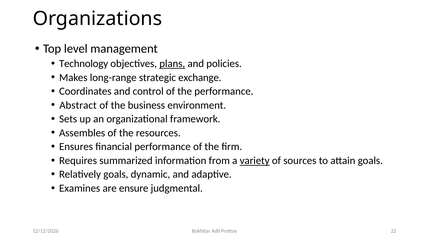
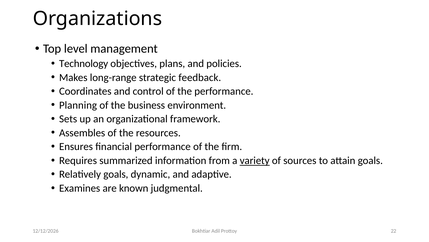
plans underline: present -> none (172, 63)
exchange: exchange -> feedback (200, 77)
Abstract: Abstract -> Planning (78, 105)
ensure: ensure -> known (134, 188)
